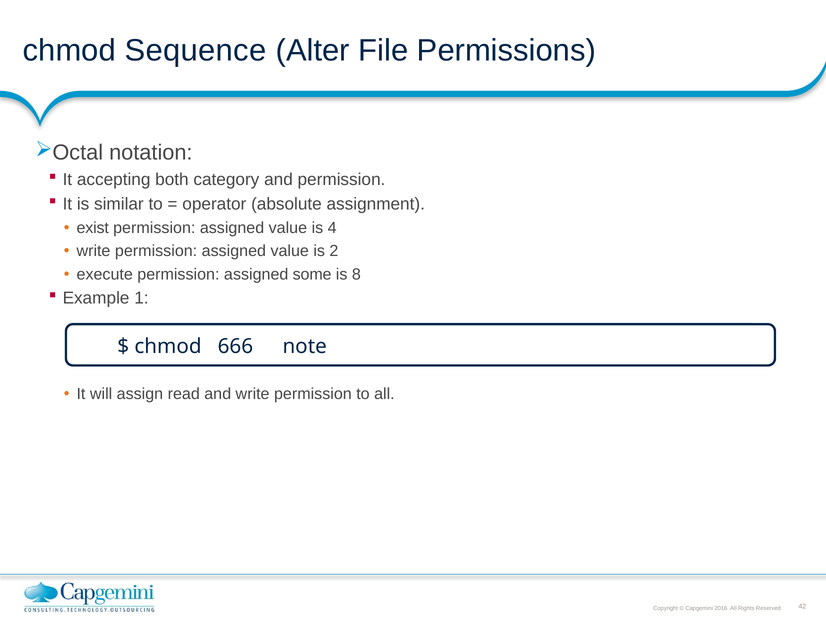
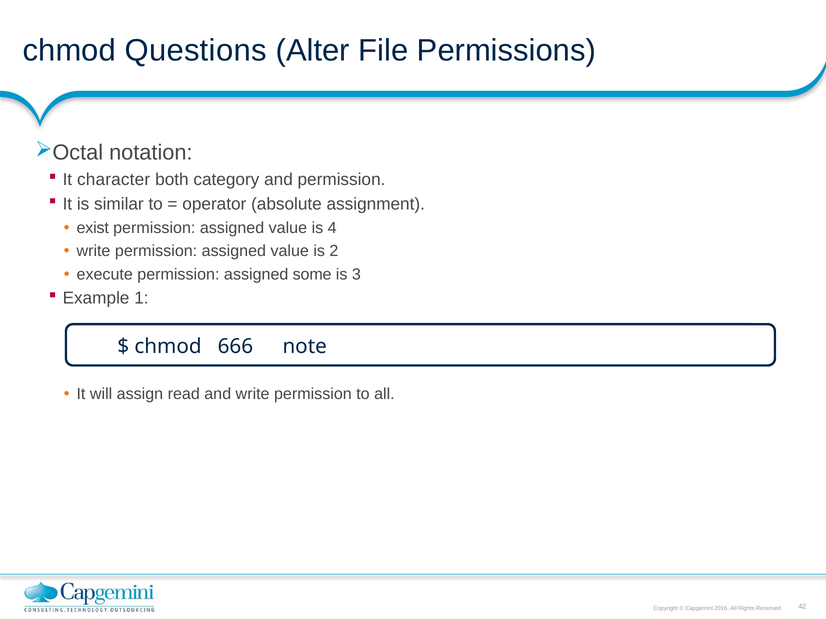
Sequence: Sequence -> Questions (196, 50)
accepting: accepting -> character (114, 180)
8: 8 -> 3 (356, 275)
